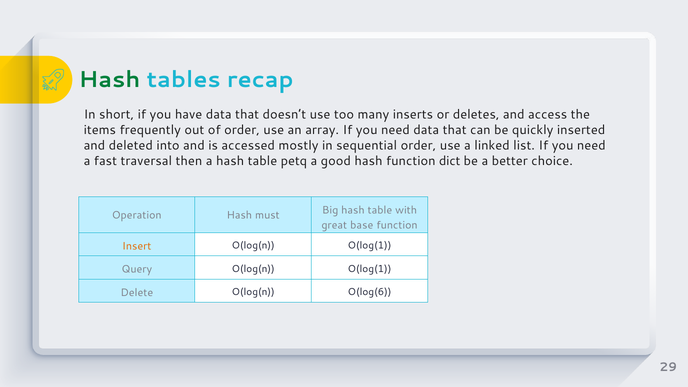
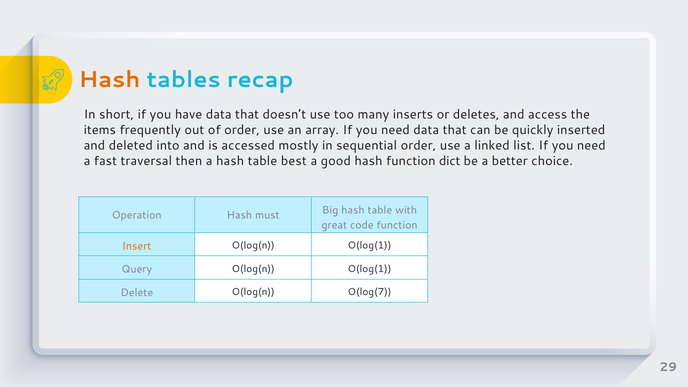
Hash colour: green -> orange (109, 80)
petq: petq -> best (294, 161)
base: base -> code (362, 225)
O(log(6: O(log(6 -> O(log(7 (370, 292)
